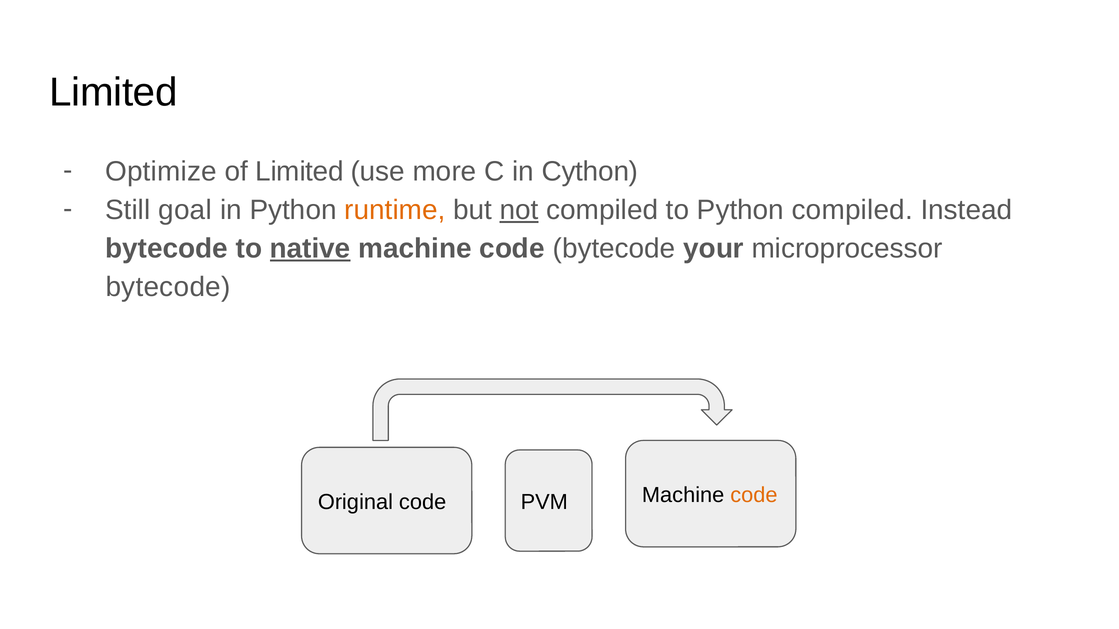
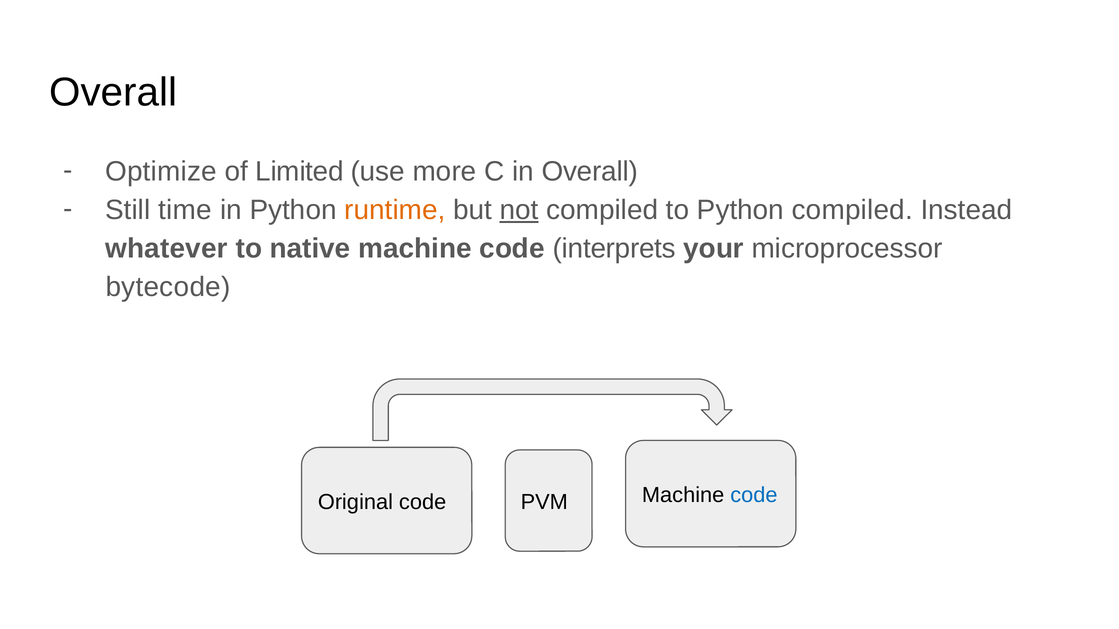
Limited: Limited -> Overall (113, 93)
in Cython: Cython -> Overall (590, 172)
goal: goal -> time (185, 210)
bytecode: bytecode -> whatever (166, 249)
native underline: present -> none (310, 249)
code bytecode: bytecode -> interprets (614, 249)
code colour: orange -> blue (754, 495)
